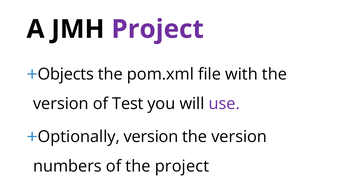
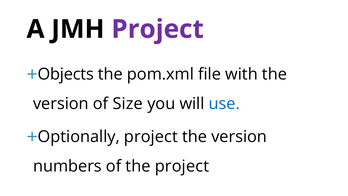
Test: Test -> Size (128, 104)
use colour: purple -> blue (224, 104)
Optionally version: version -> project (151, 137)
